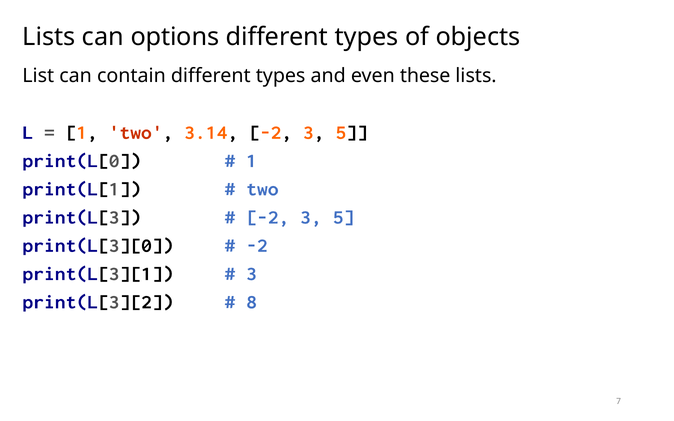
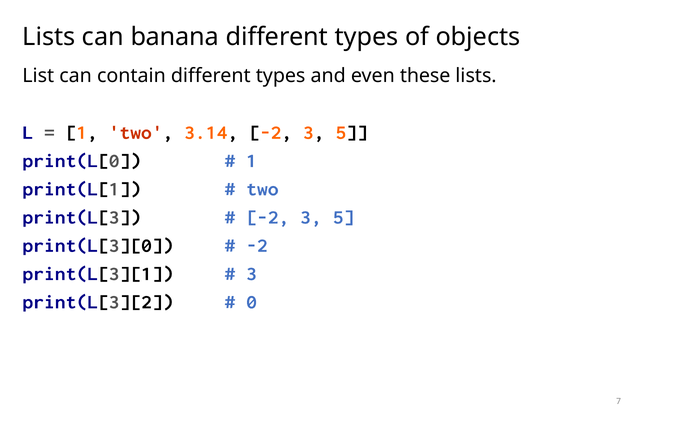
options: options -> banana (175, 37)
8: 8 -> 0 (252, 302)
